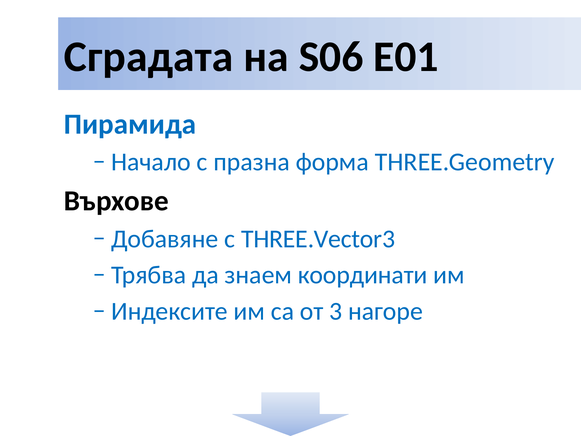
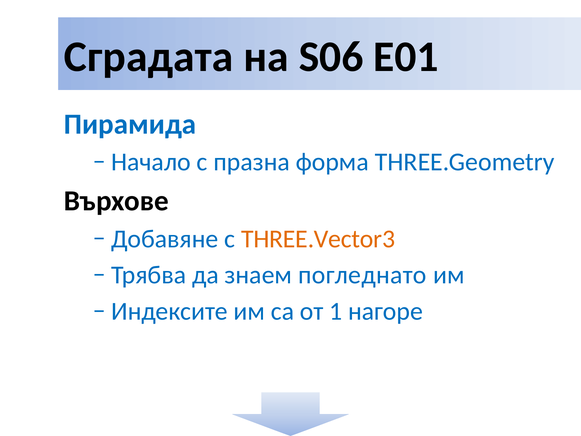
THREE.Vector3 colour: blue -> orange (318, 239)
координати: координати -> погледнато (362, 275)
3: 3 -> 1 (336, 311)
